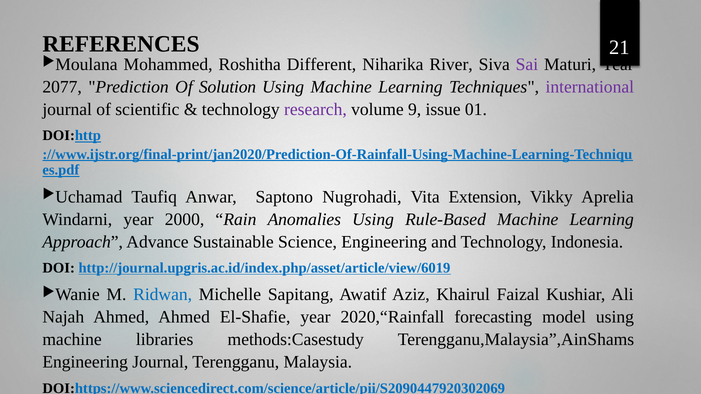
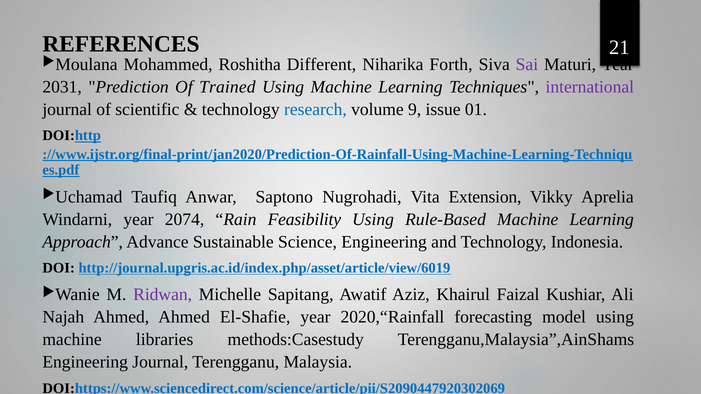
River: River -> Forth (451, 64)
2077: 2077 -> 2031 (62, 87)
Solution: Solution -> Trained (227, 87)
research colour: purple -> blue (315, 109)
2000: 2000 -> 2074 (185, 219)
Anomalies: Anomalies -> Feasibility (304, 219)
Ridwan colour: blue -> purple (163, 295)
